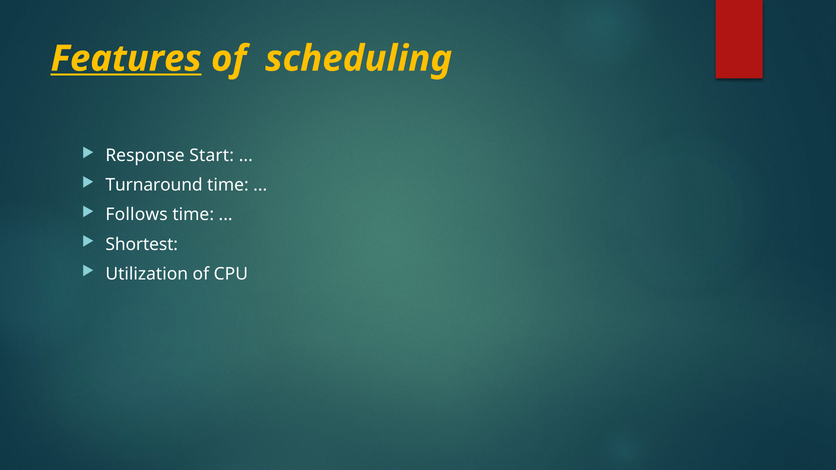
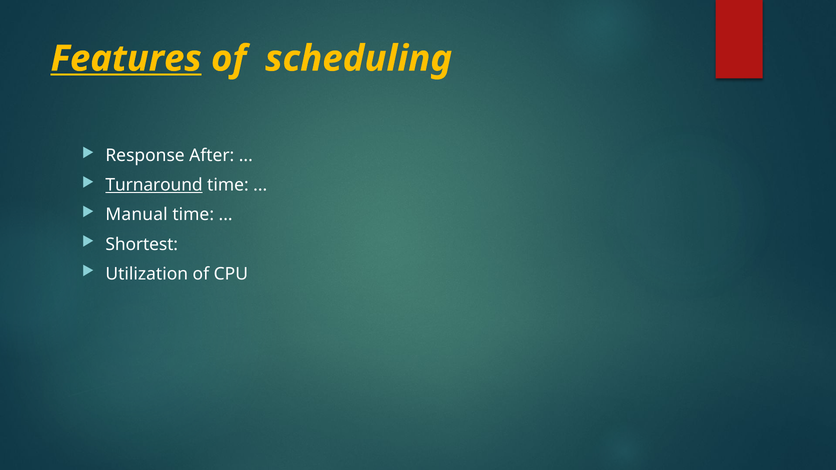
Start: Start -> After (212, 156)
Turnaround underline: none -> present (154, 185)
Follows: Follows -> Manual (137, 215)
